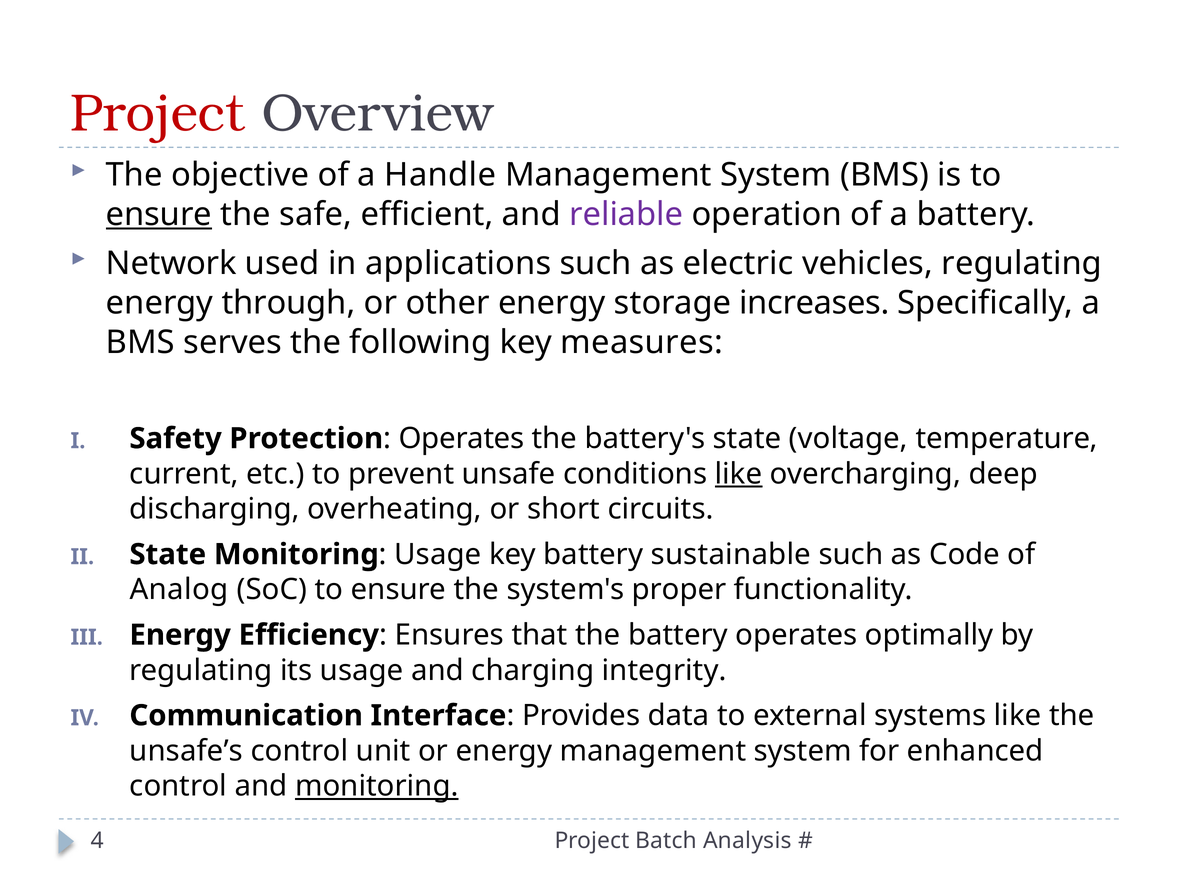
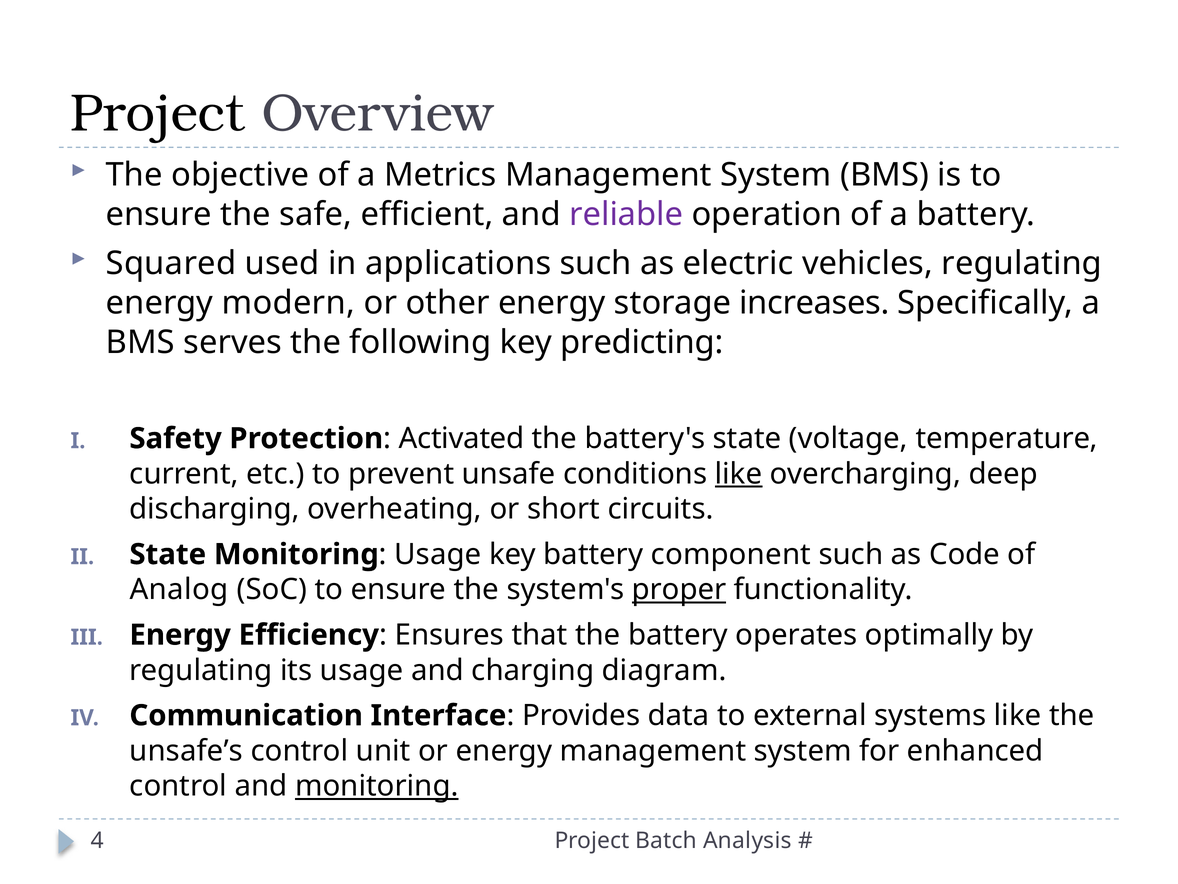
Project colour: red -> black (158, 114)
Handle: Handle -> Metrics (440, 175)
ensure underline: present -> none (159, 214)
Network: Network -> Squared (171, 264)
through: through -> modern (288, 303)
measures: measures -> predicting (642, 342)
Operates: Operates -> Activated (462, 438)
sustainable: sustainable -> component (731, 554)
proper underline: none -> present (679, 589)
integrity: integrity -> diagram (664, 670)
